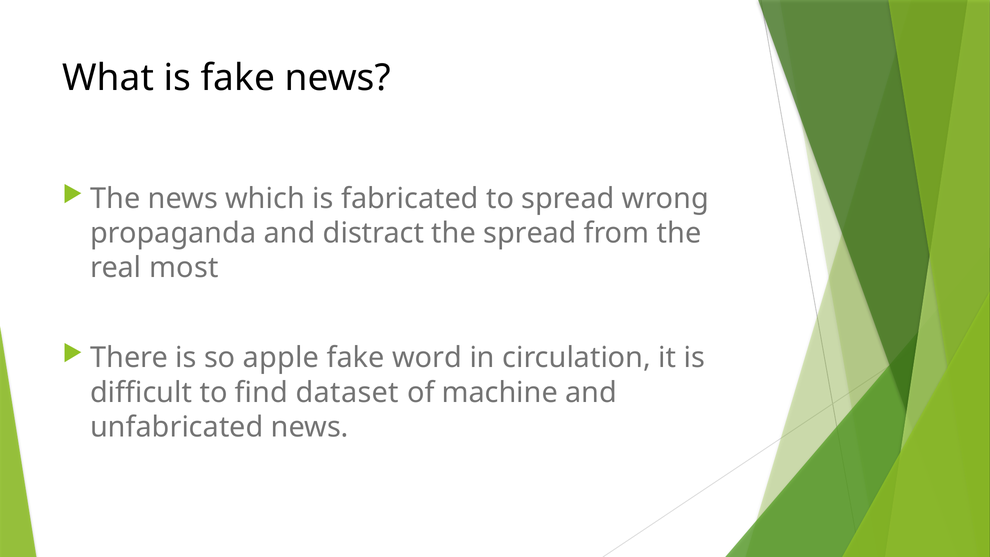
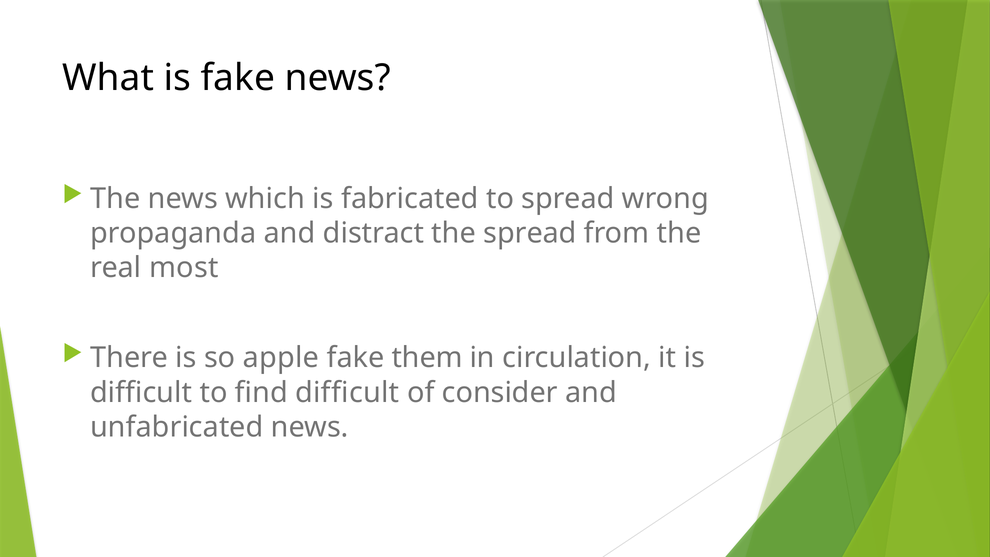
word: word -> them (427, 358)
find dataset: dataset -> difficult (347, 392)
machine: machine -> consider (500, 392)
